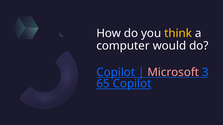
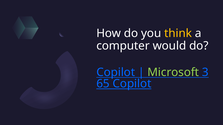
Microsoft colour: pink -> light green (173, 72)
